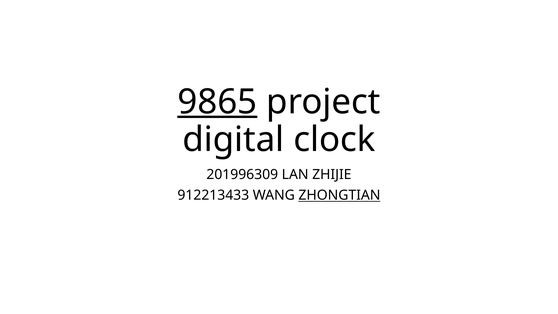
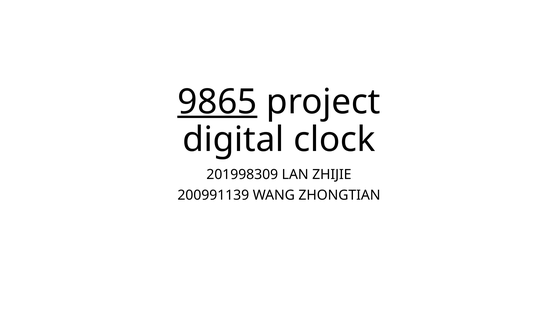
201996309: 201996309 -> 201998309 (242, 174)
912213433: 912213433 -> 200991139 (213, 195)
ZHONGTIAN underline: present -> none (339, 195)
